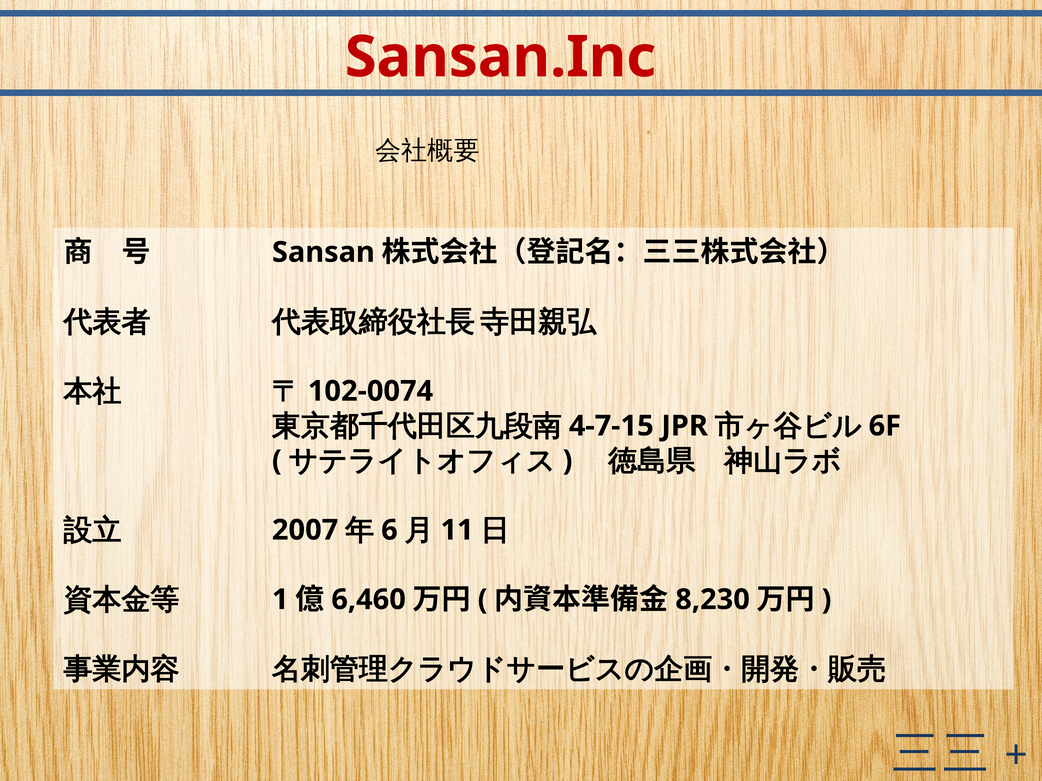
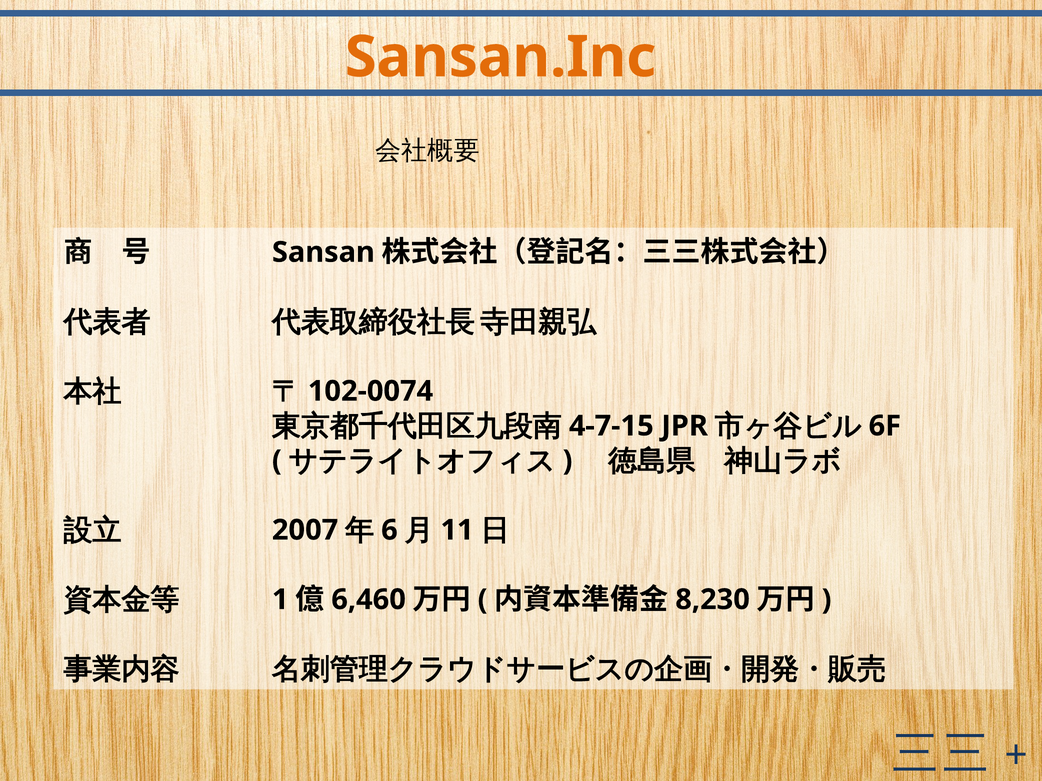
Sansan.Inc colour: red -> orange (500, 57)
